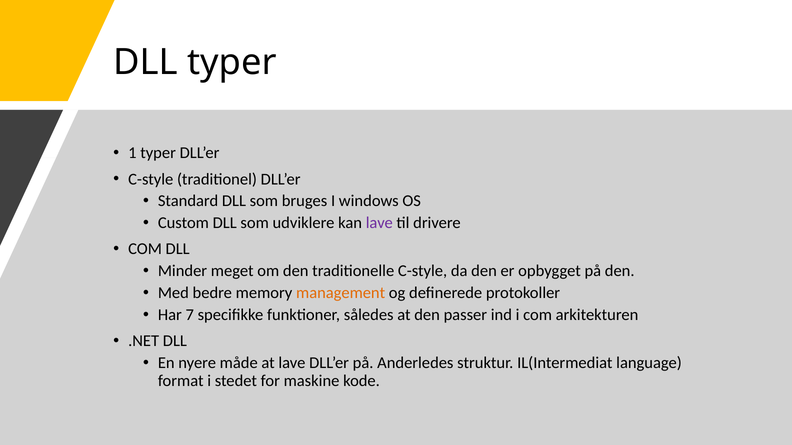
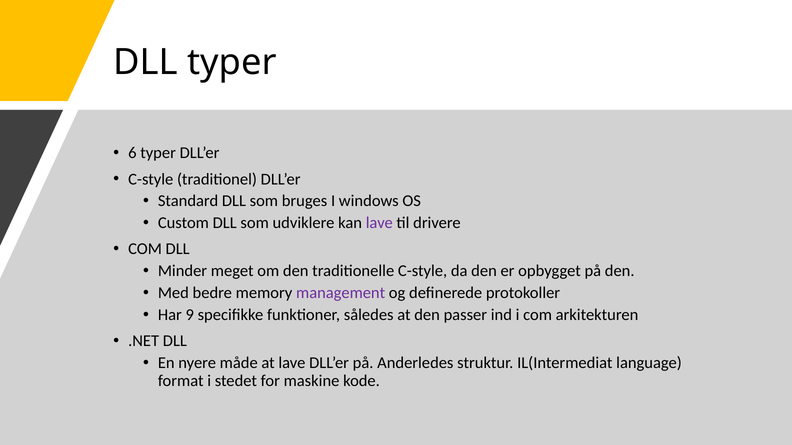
1: 1 -> 6 (132, 153)
management colour: orange -> purple (341, 293)
7: 7 -> 9 (190, 315)
